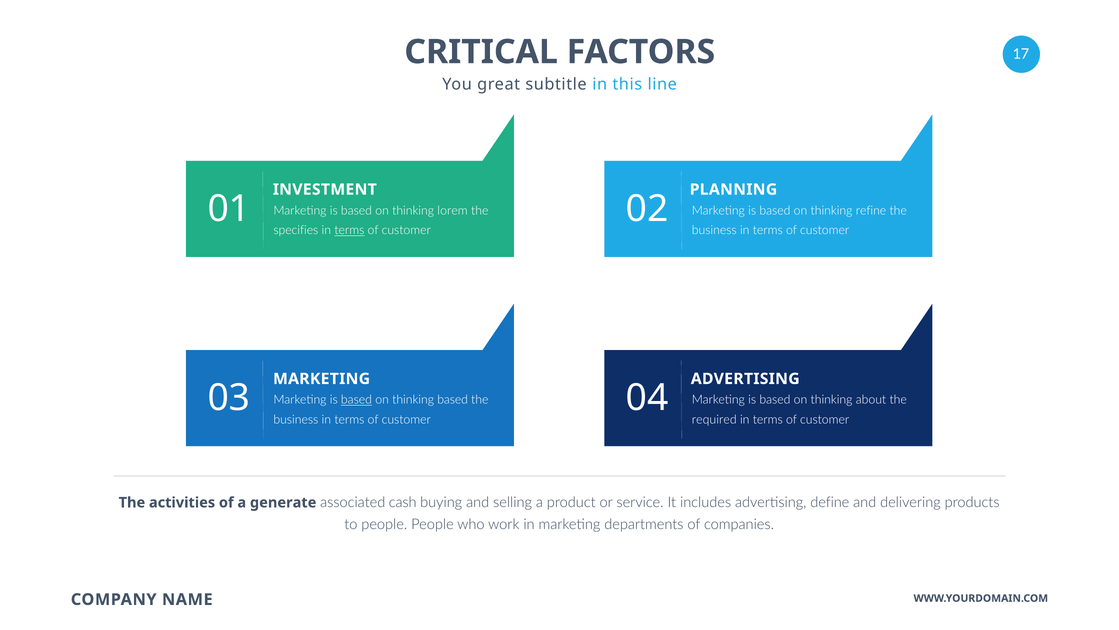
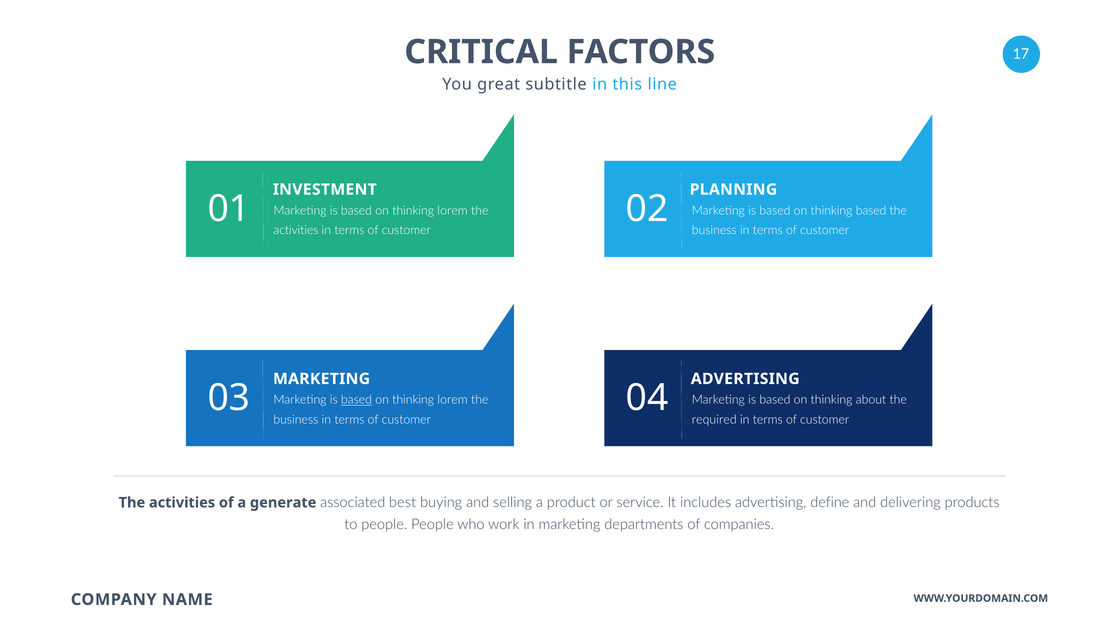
thinking refine: refine -> based (871, 210)
specifies: specifies -> activities (296, 230)
terms underline: present -> none (349, 230)
based: based -> lorem (453, 400)
cash: cash -> best (403, 502)
